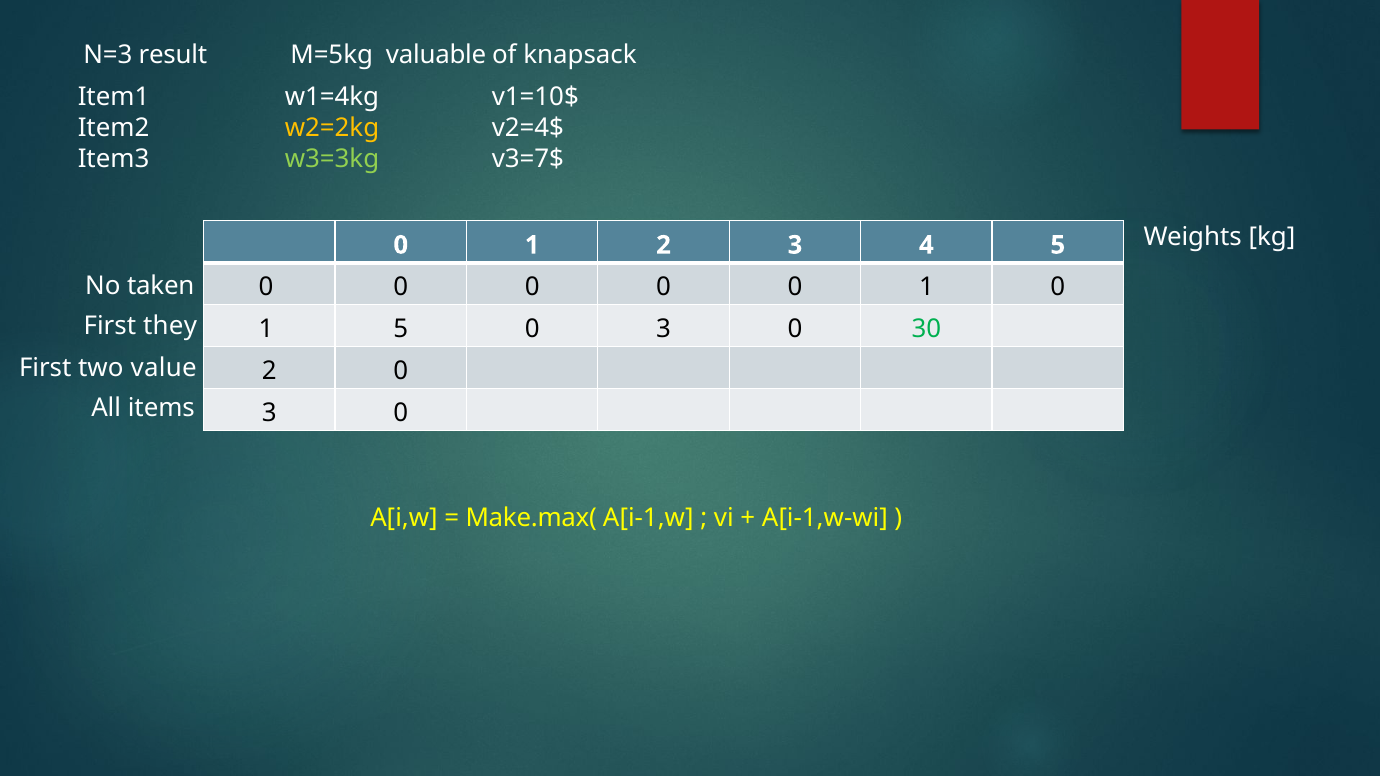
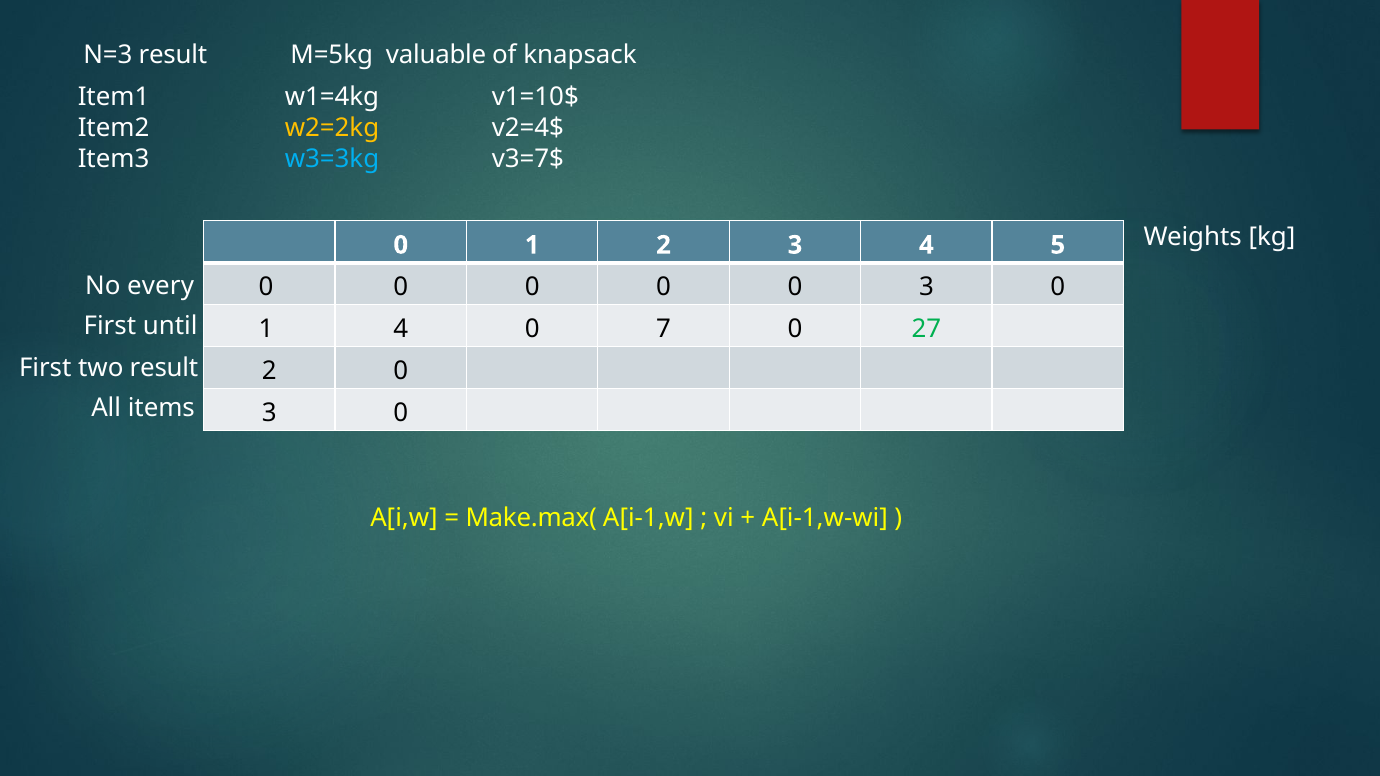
w3=3kg colour: light green -> light blue (332, 159)
taken: taken -> every (161, 286)
0 0 1: 1 -> 3 (926, 287)
they: they -> until (170, 326)
1 5: 5 -> 4 (401, 329)
3: 3 -> 7 (664, 329)
30: 30 -> 27 (926, 329)
two value: value -> result (164, 368)
